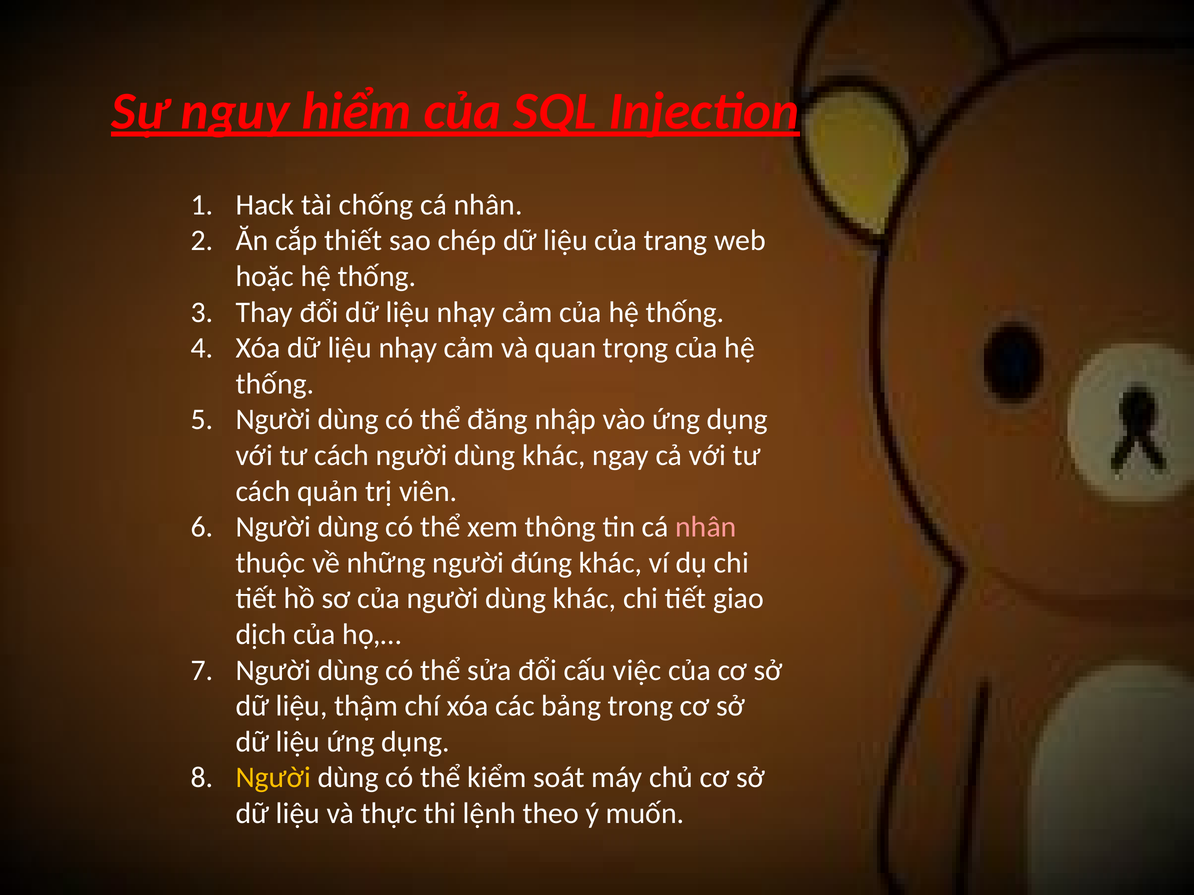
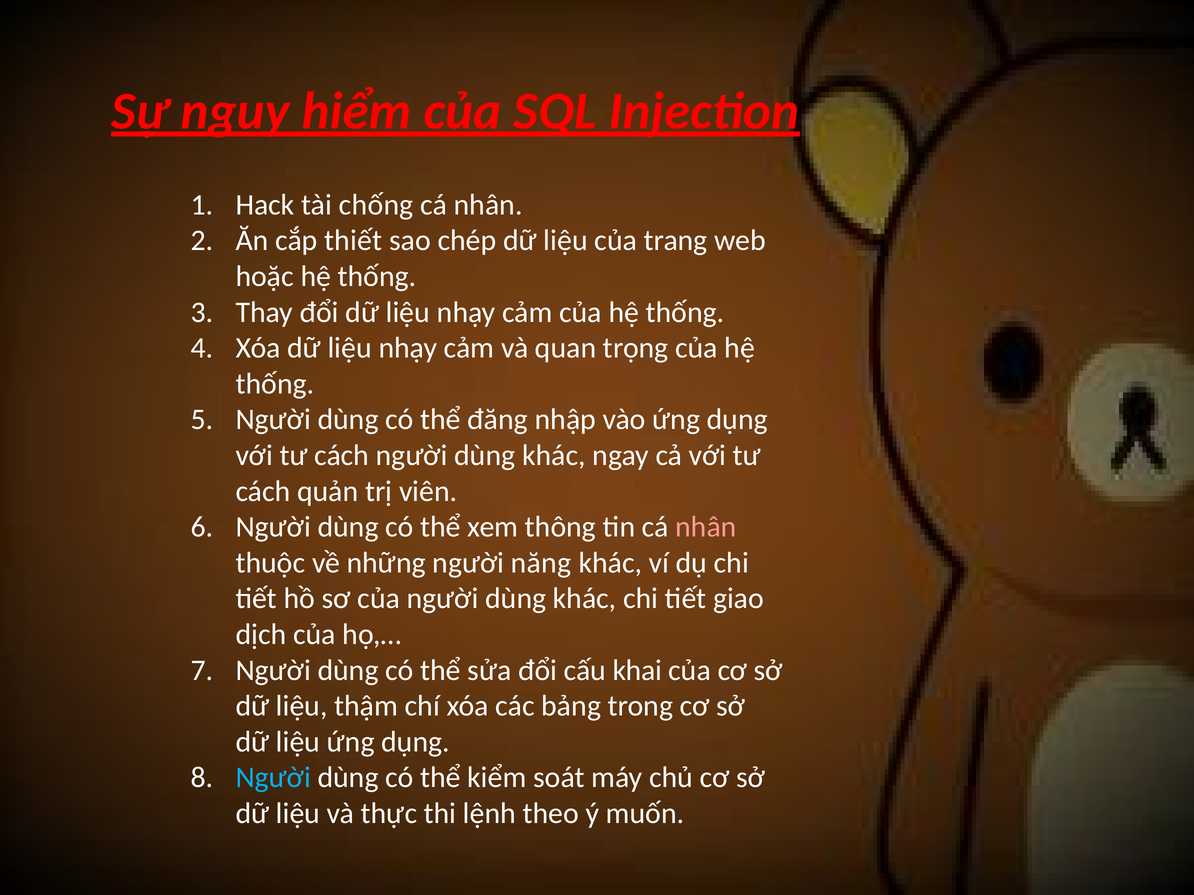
đúng: đúng -> năng (541, 563)
việc: việc -> khai (637, 671)
Người colour: yellow -> light blue (273, 778)
